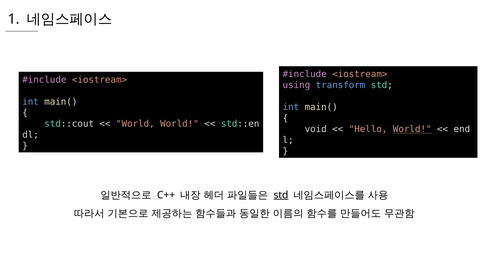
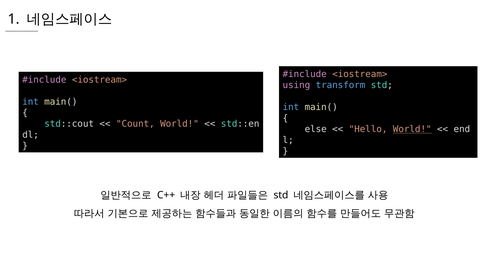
World: World -> Count (135, 124)
void: void -> else (316, 129)
std underline: present -> none (281, 195)
